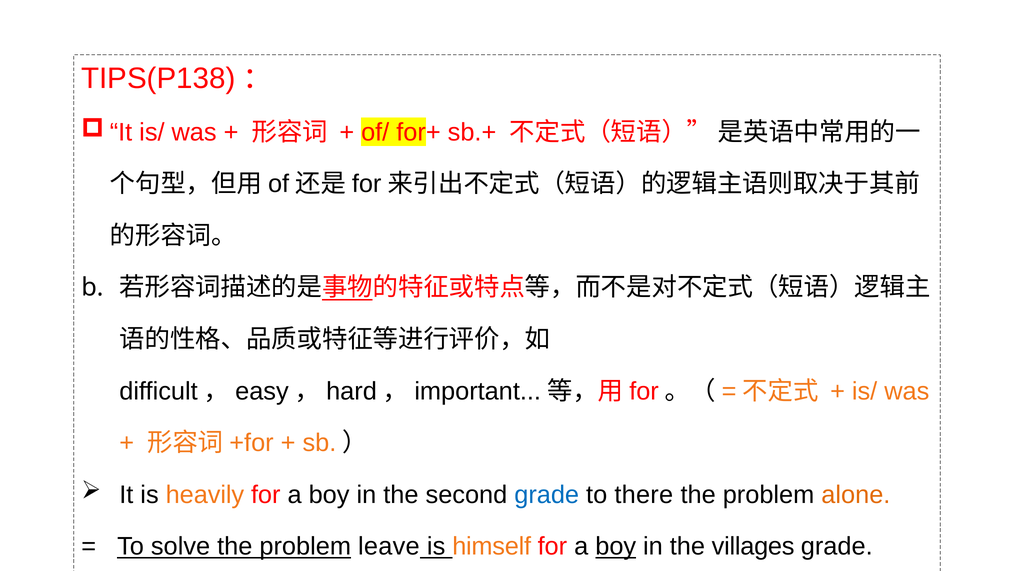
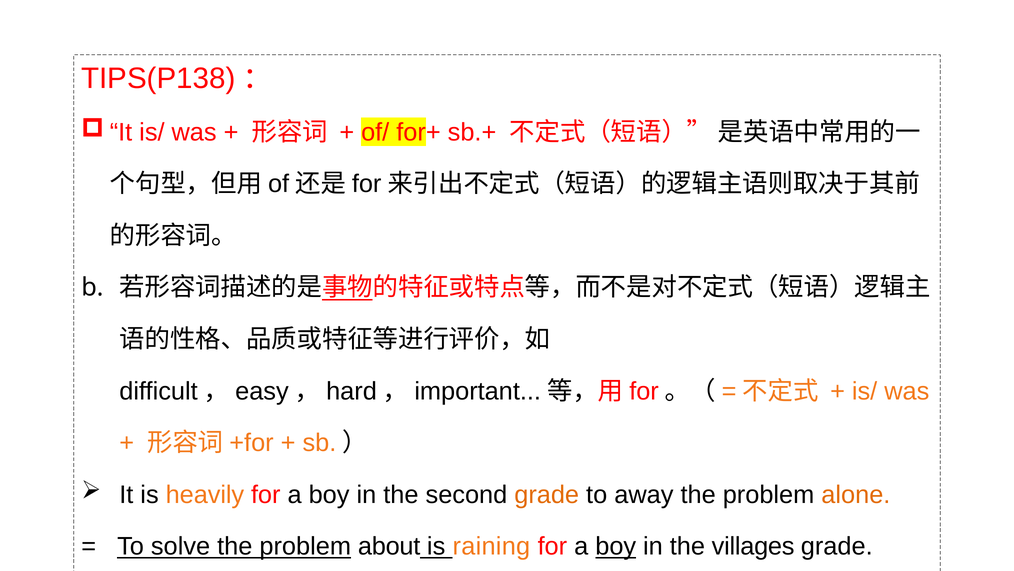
grade colour: blue -> orange (547, 494)
there: there -> away (644, 494)
leave: leave -> about (389, 546)
himself: himself -> raining (491, 546)
